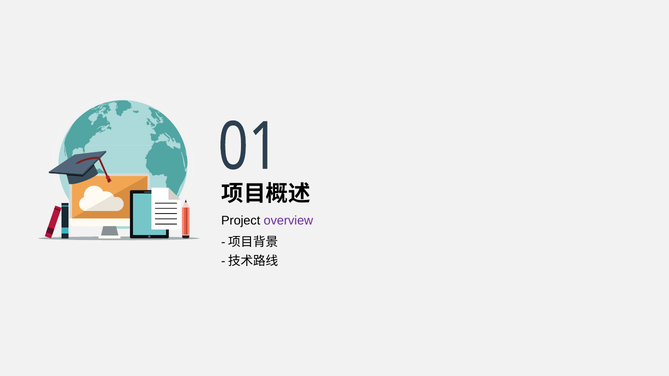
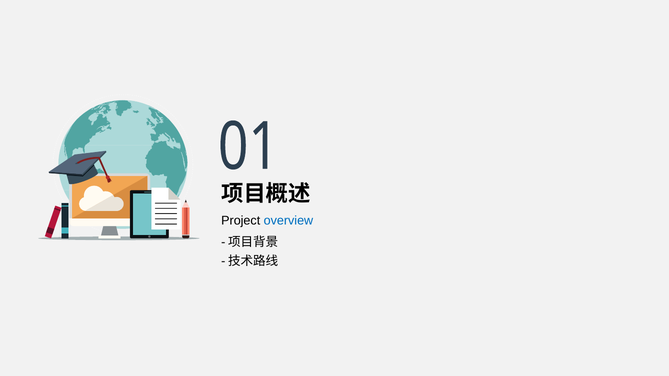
overview colour: purple -> blue (288, 221)
